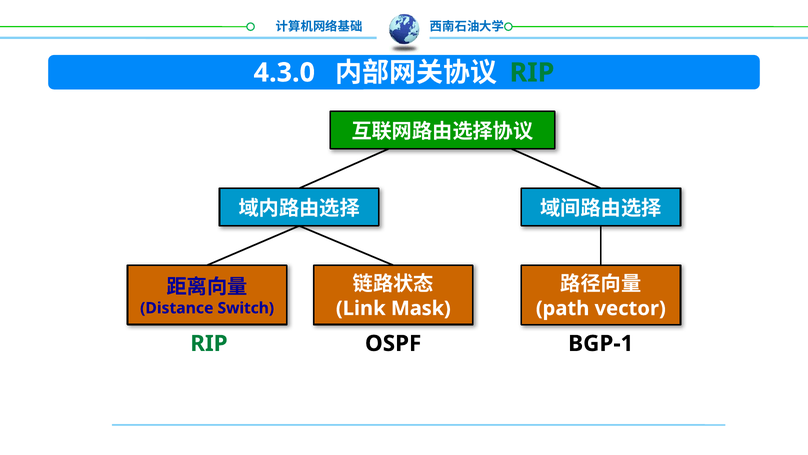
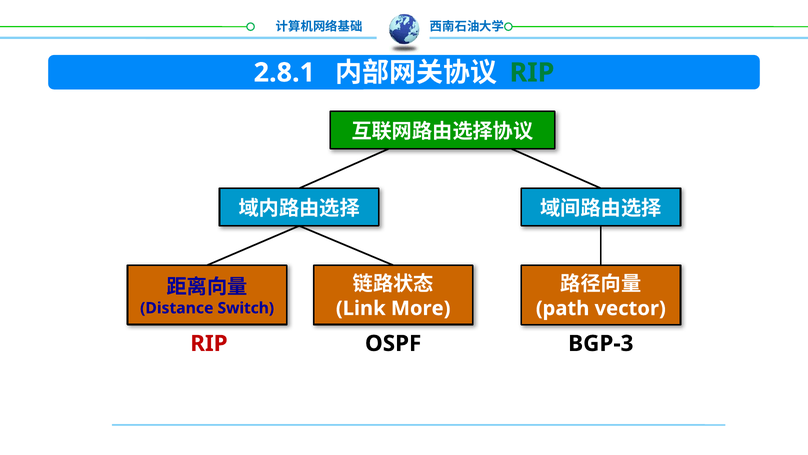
4.3.0: 4.3.0 -> 2.8.1 (284, 73)
Mask: Mask -> More (421, 308)
RIP colour: green -> red (209, 343)
BGP-1: BGP-1 -> BGP-3 (601, 343)
